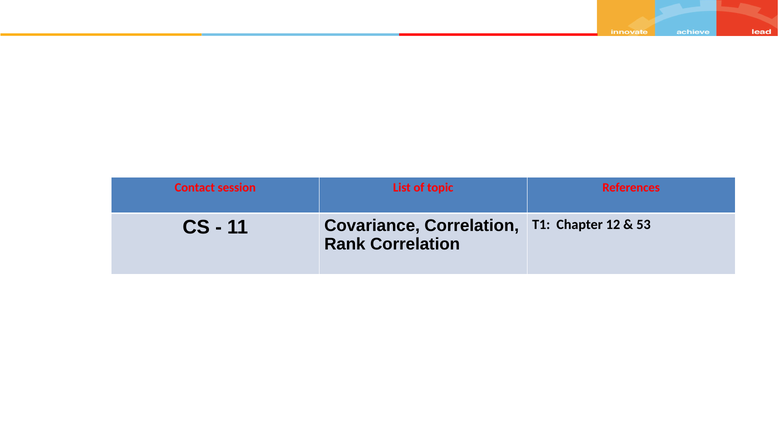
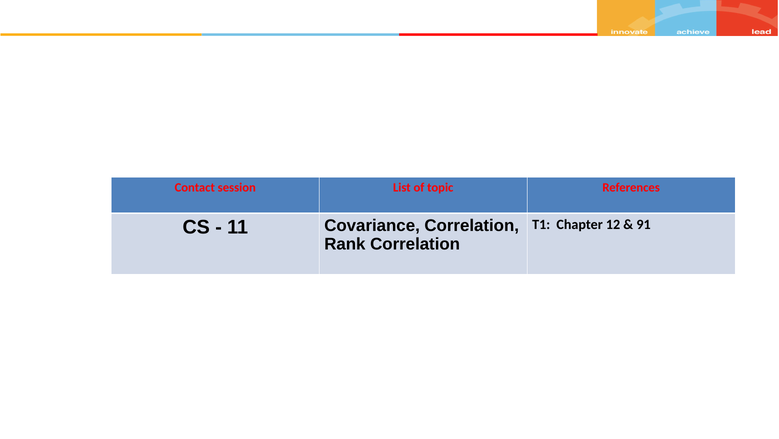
53: 53 -> 91 (644, 224)
